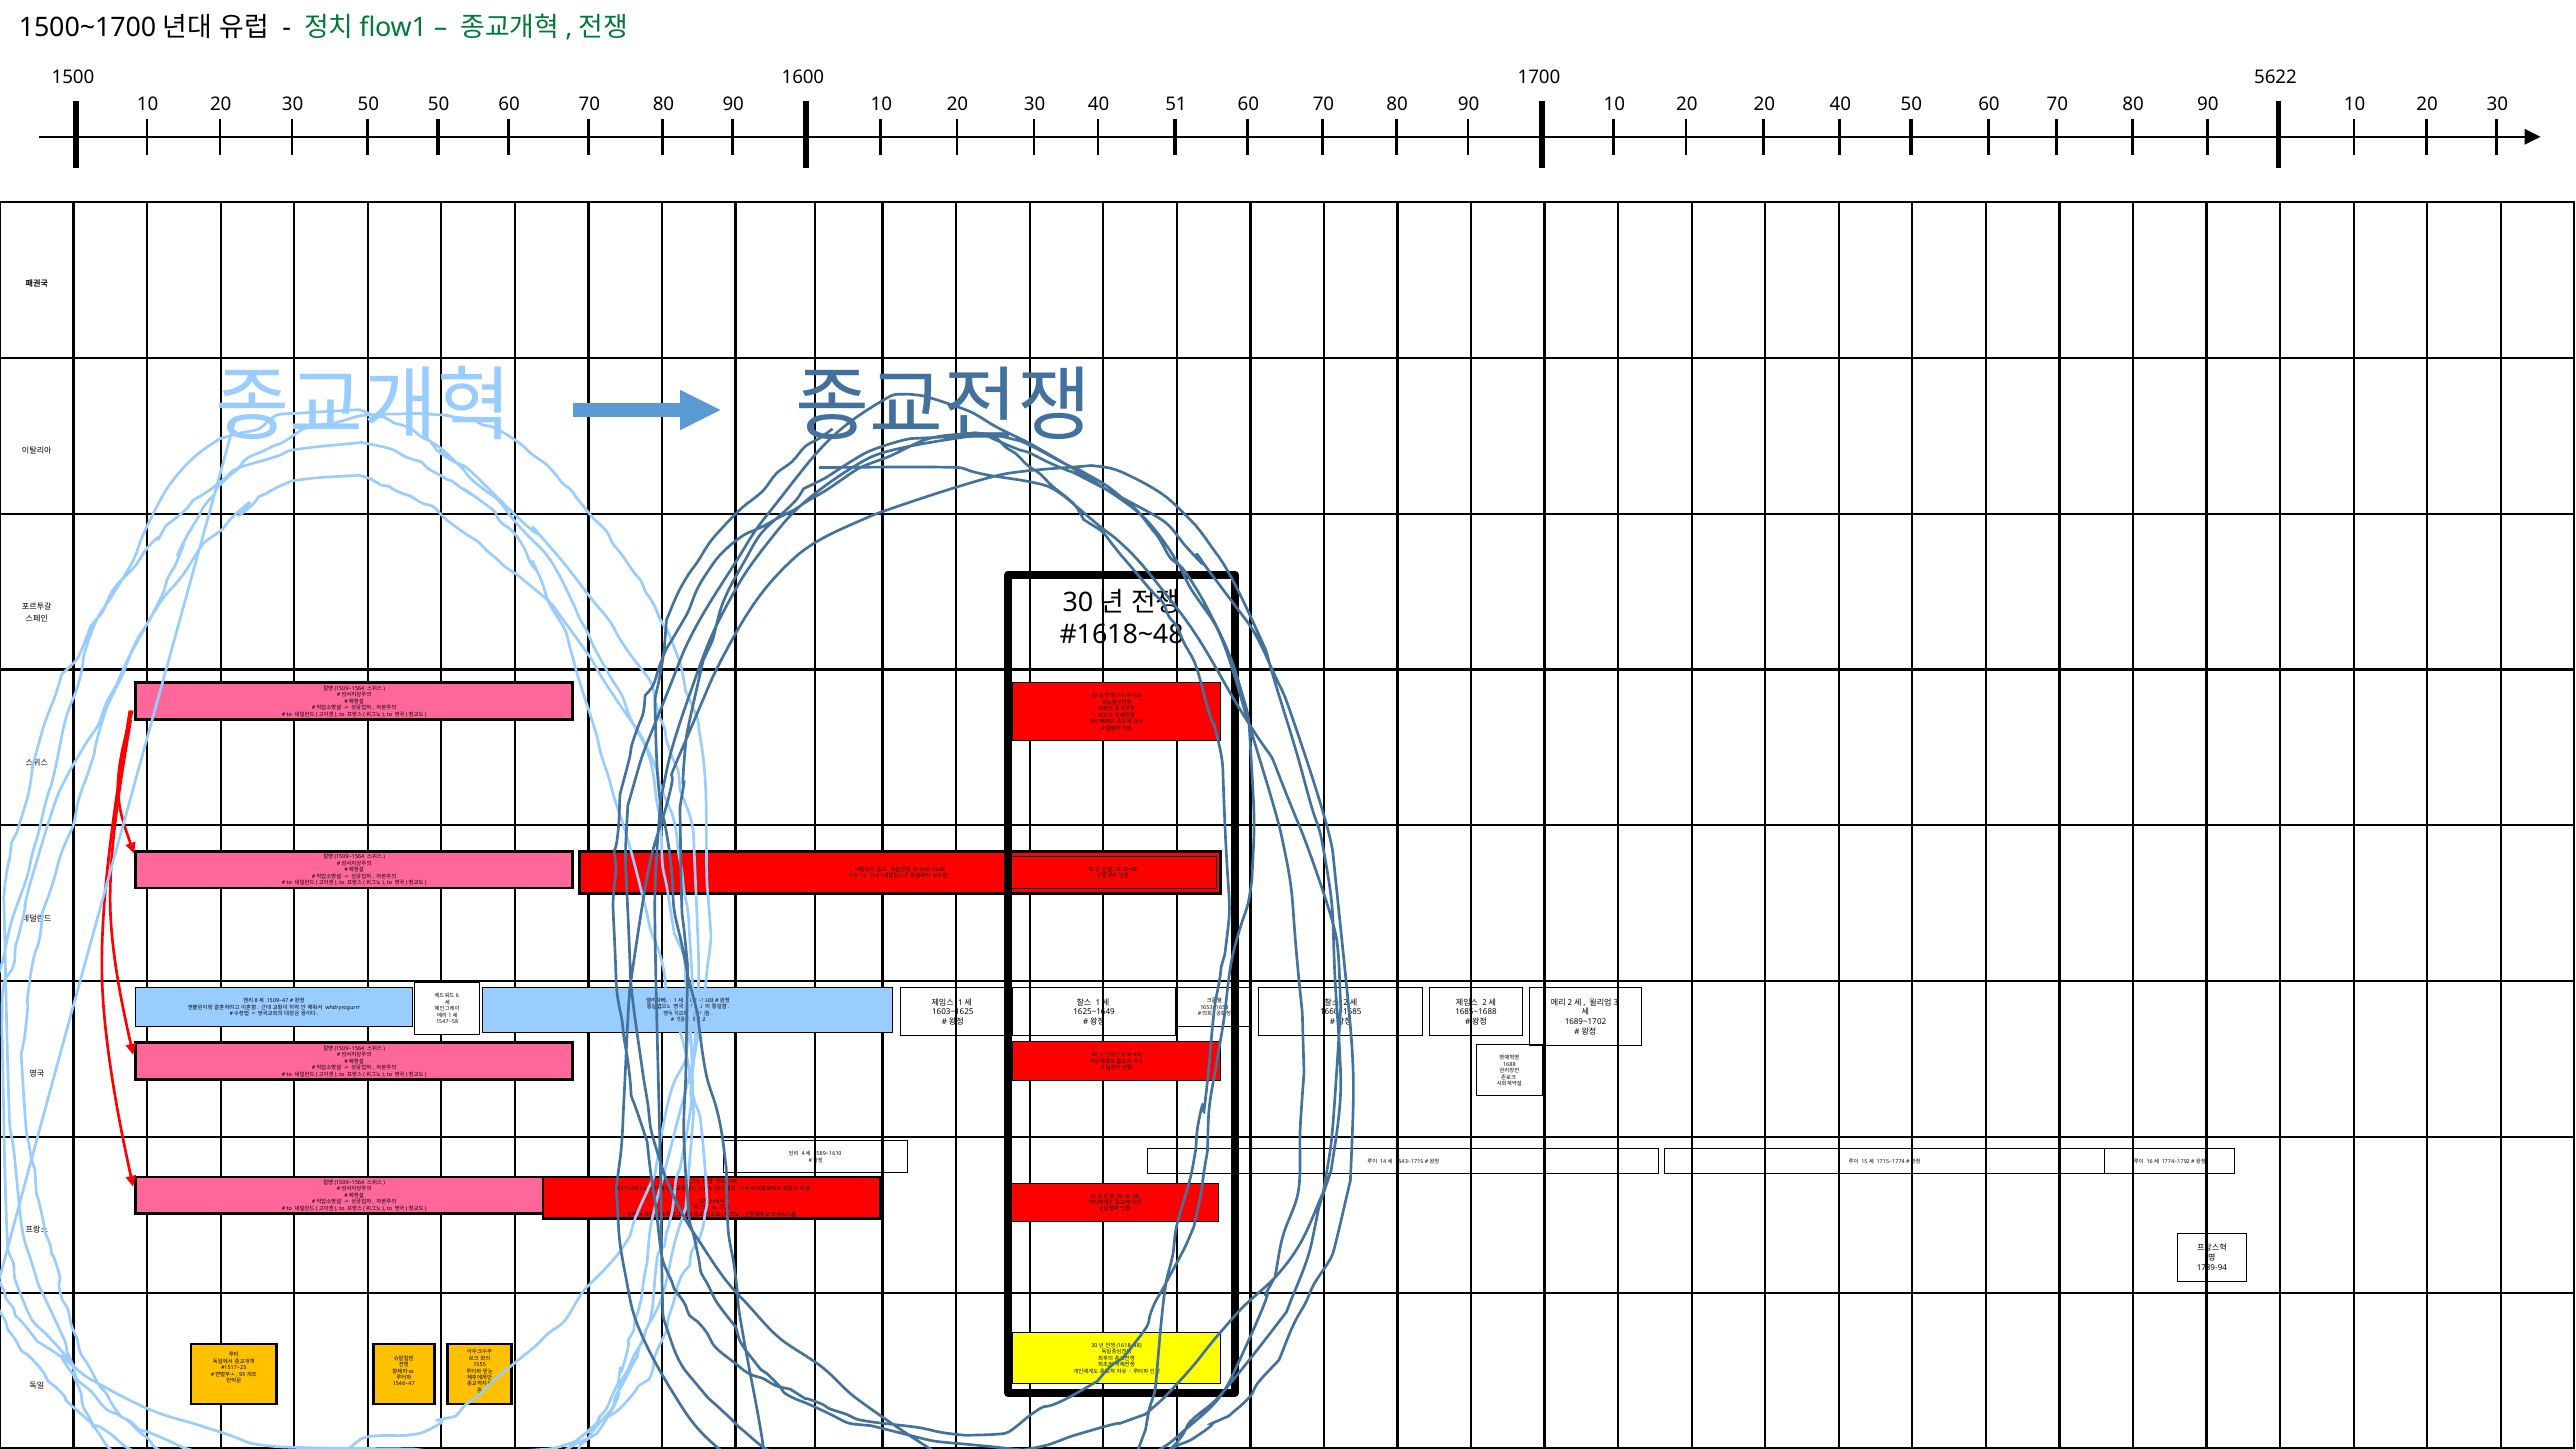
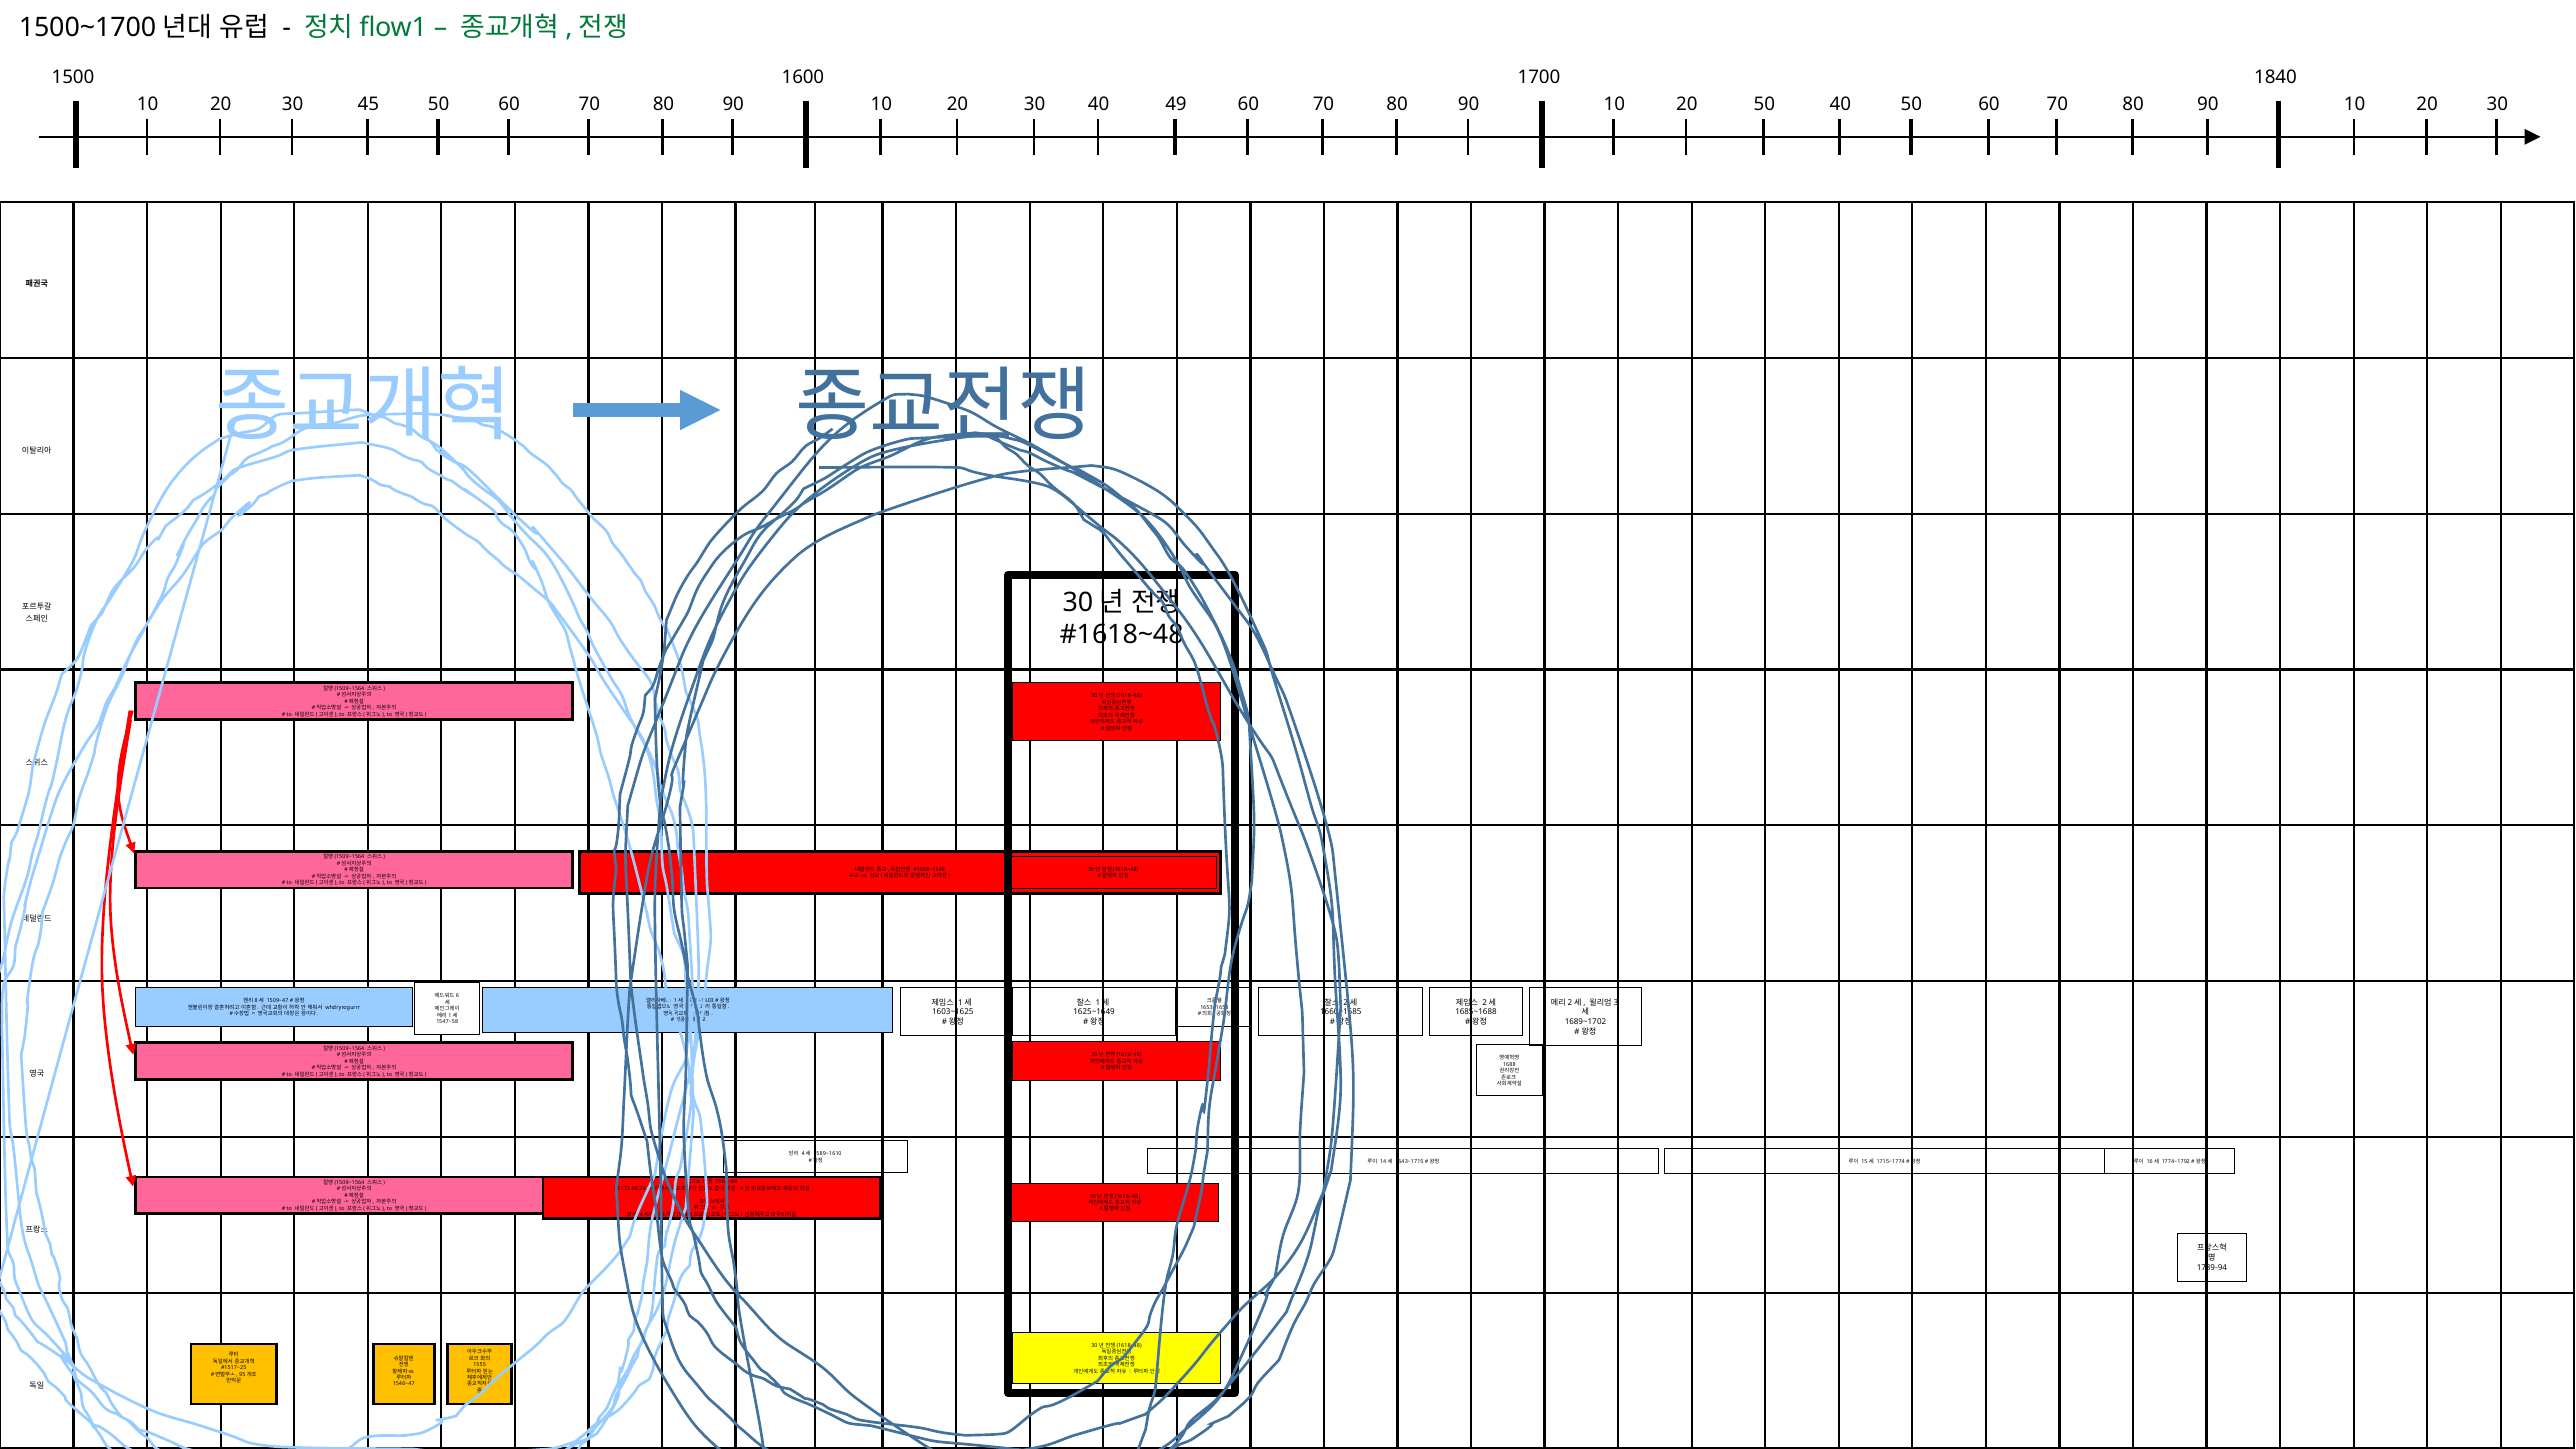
5622: 5622 -> 1840 (2275, 77)
30 50: 50 -> 45 (368, 104)
51: 51 -> 49 (1176, 104)
20 20: 20 -> 50 (1764, 104)
